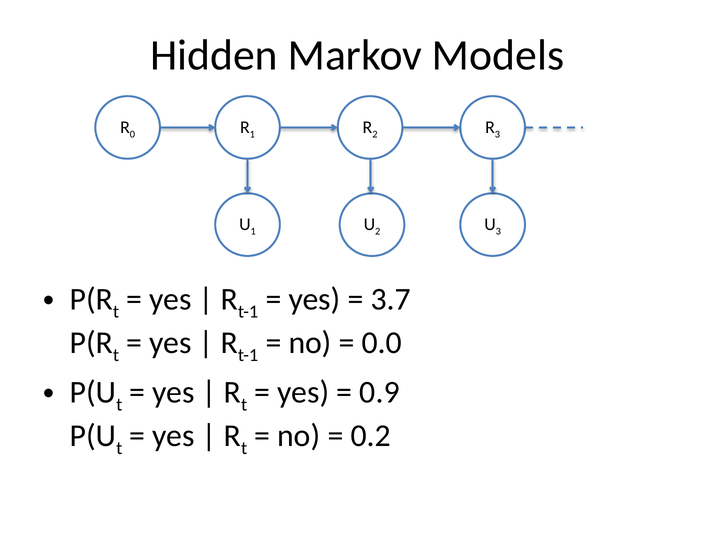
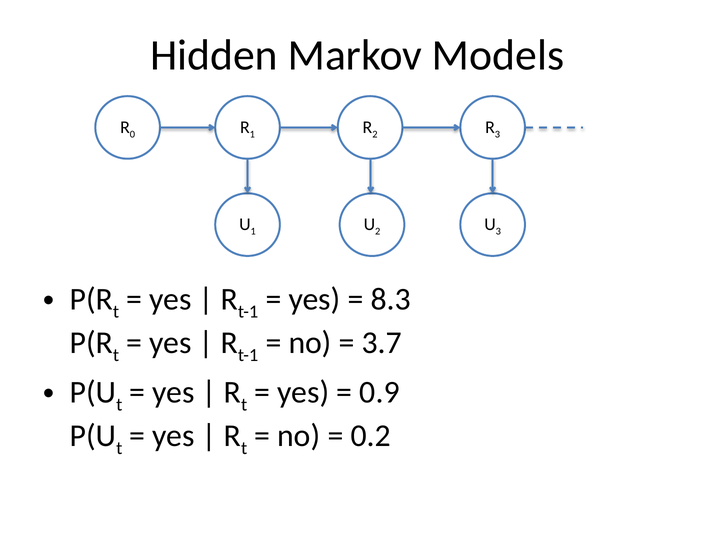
3.7: 3.7 -> 8.3 (391, 299)
0.0: 0.0 -> 3.7 (382, 343)
